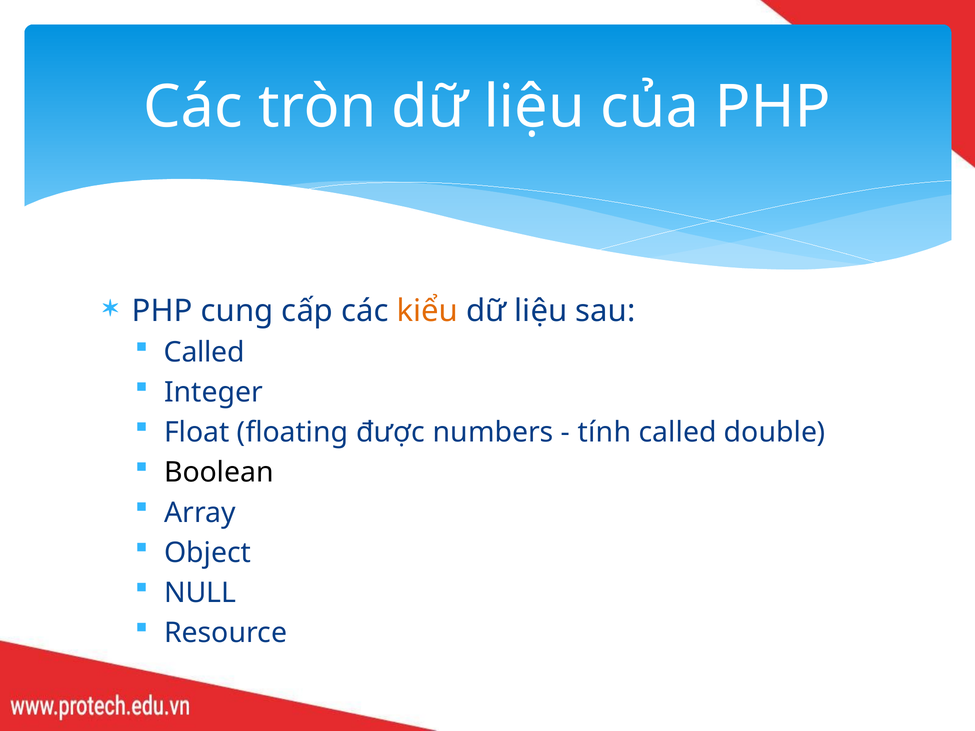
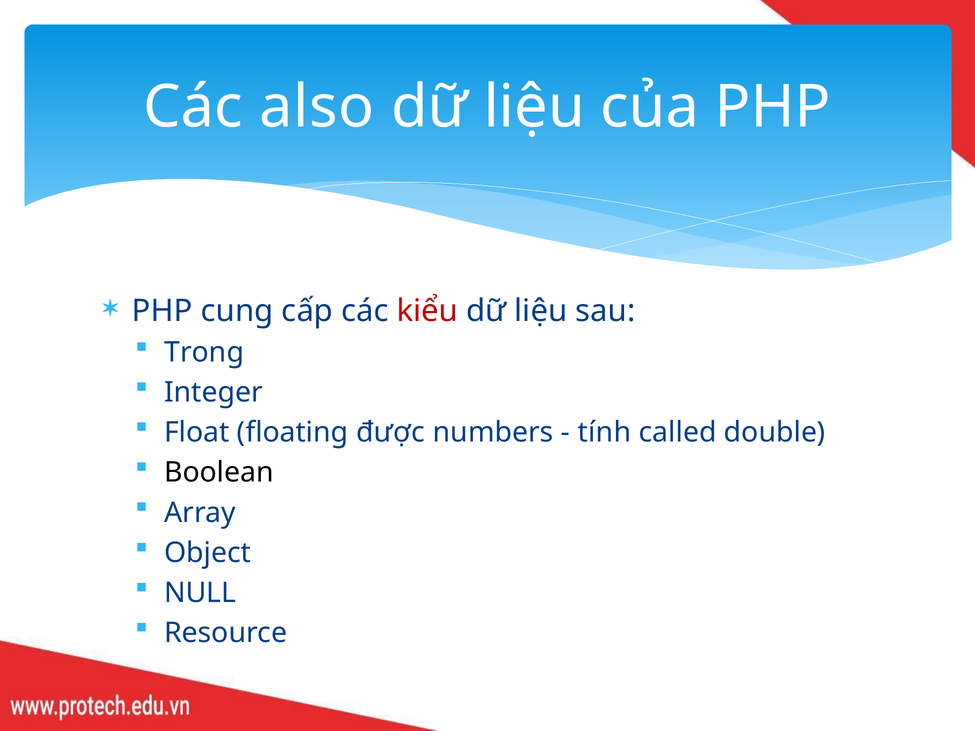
tròn: tròn -> also (317, 107)
kiểu colour: orange -> red (427, 311)
Called: Called -> Trong (204, 353)
